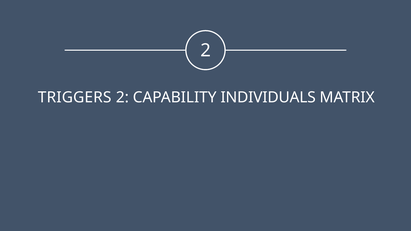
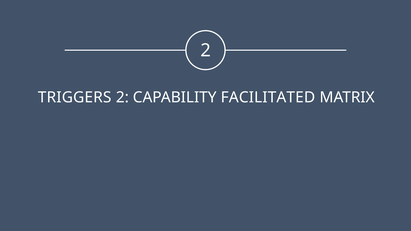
INDIVIDUALS: INDIVIDUALS -> FACILITATED (268, 98)
